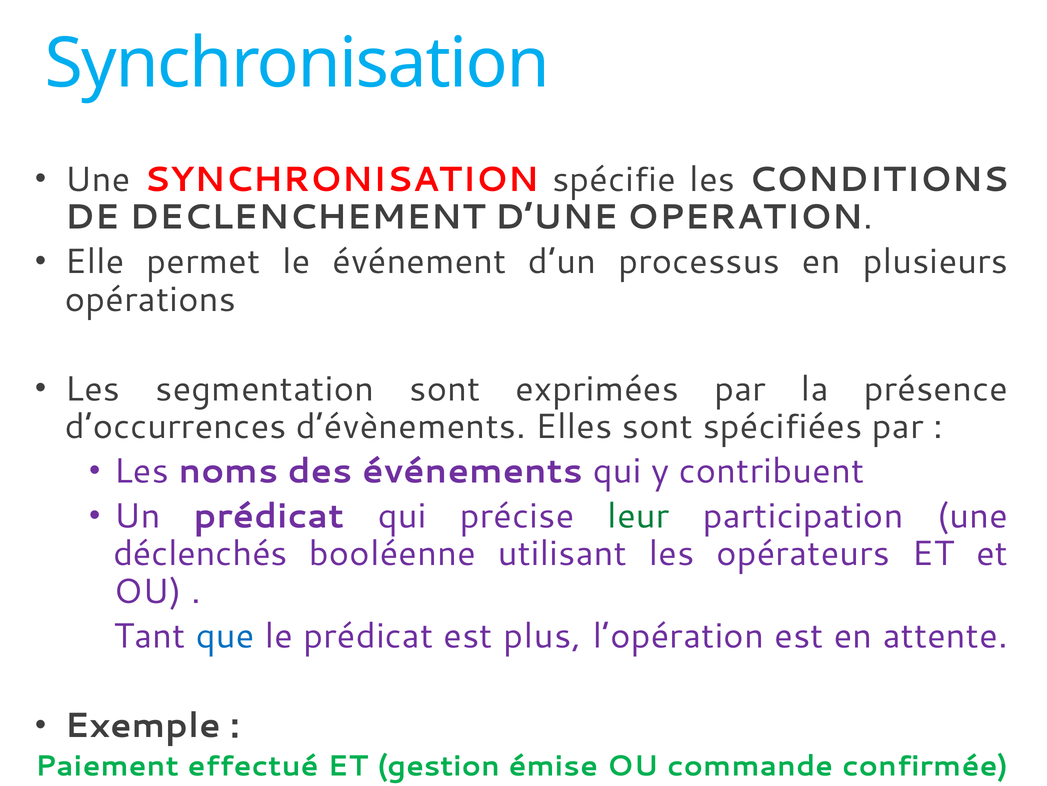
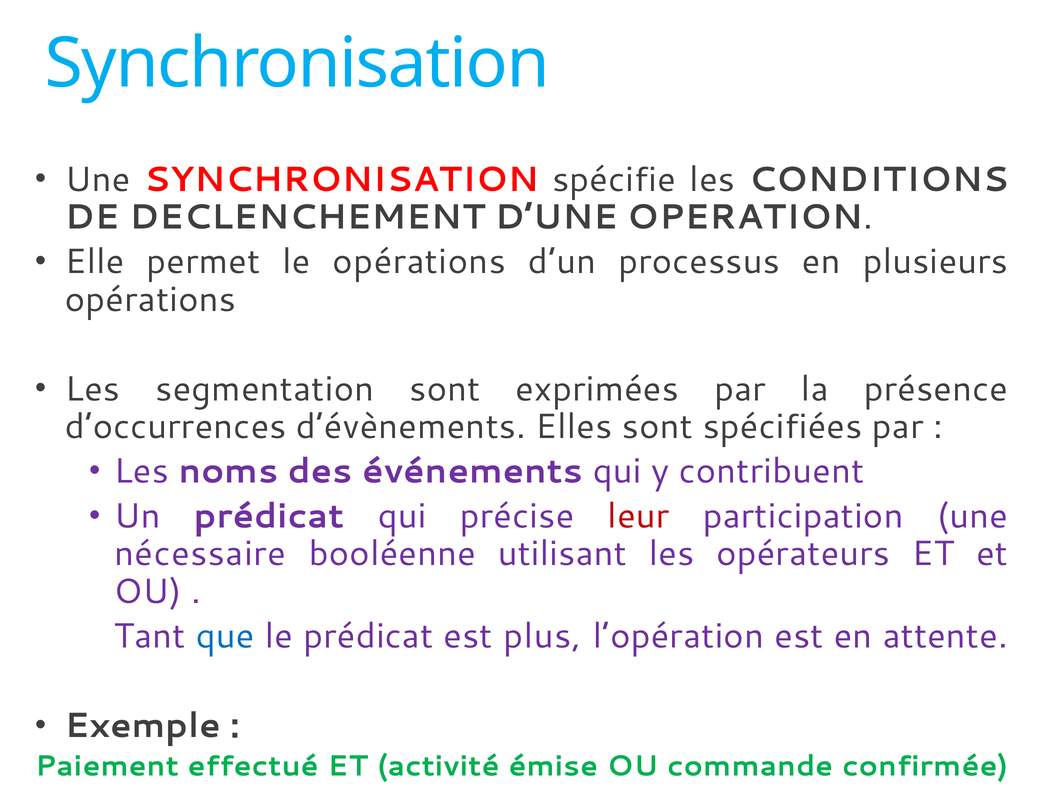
le événement: événement -> opérations (419, 262)
leur colour: green -> red (638, 516)
déclenchés: déclenchés -> nécessaire (200, 553)
gestion: gestion -> activité (438, 765)
